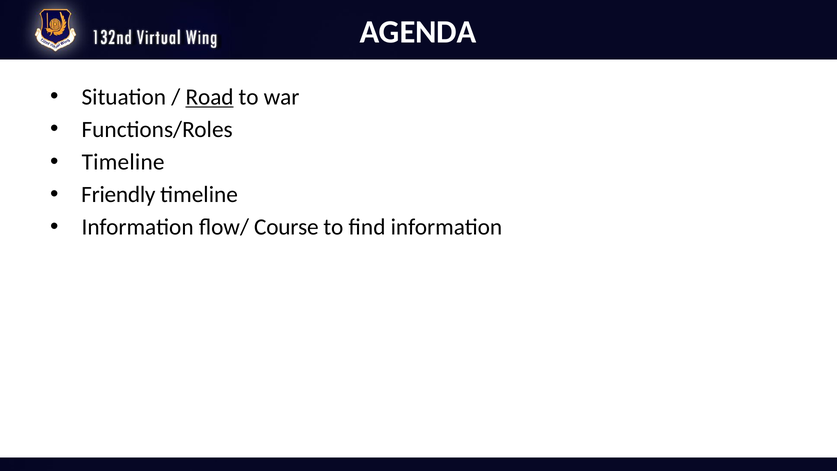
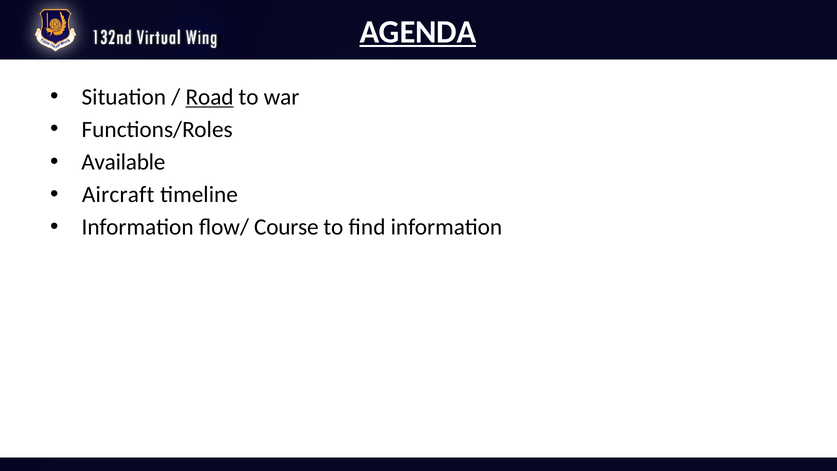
AGENDA underline: none -> present (418, 32)
Timeline: Timeline -> Available (123, 162)
Friendly: Friendly -> Aircraft (118, 195)
